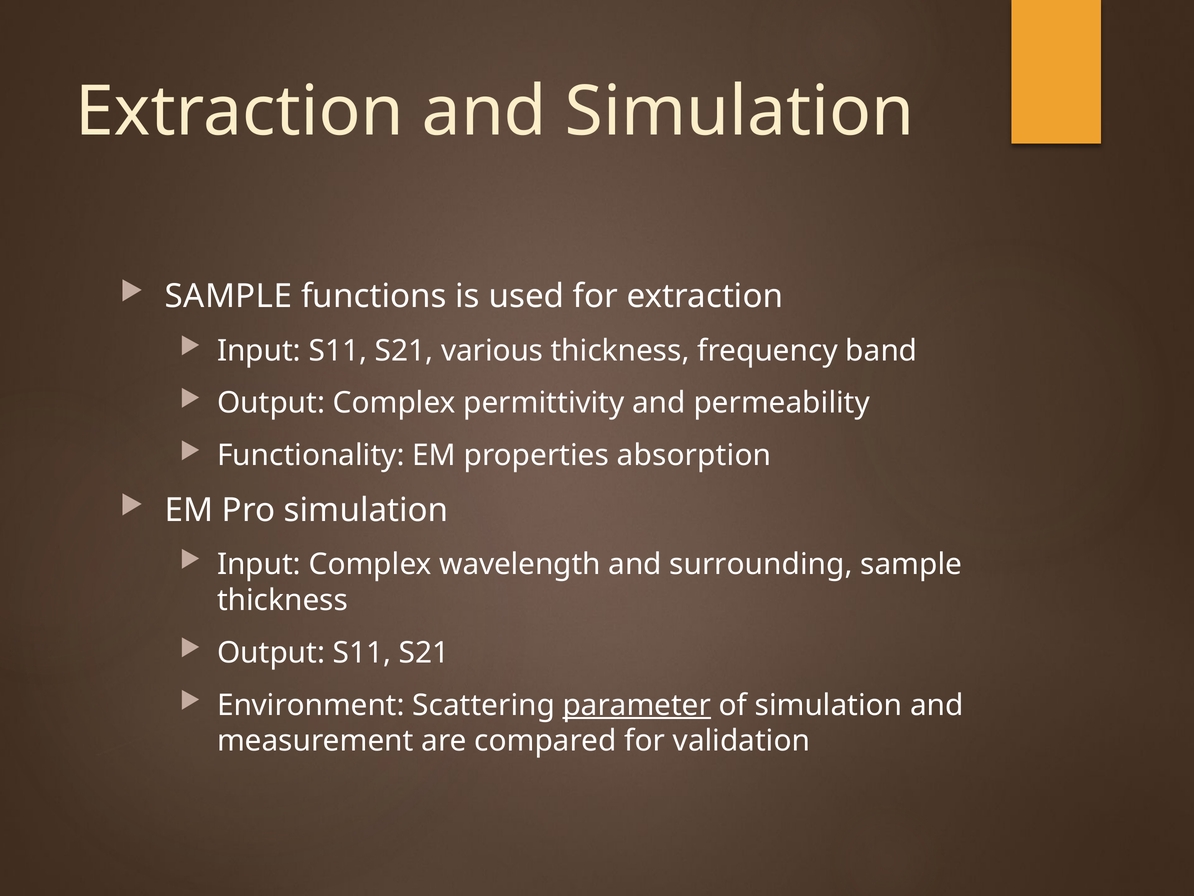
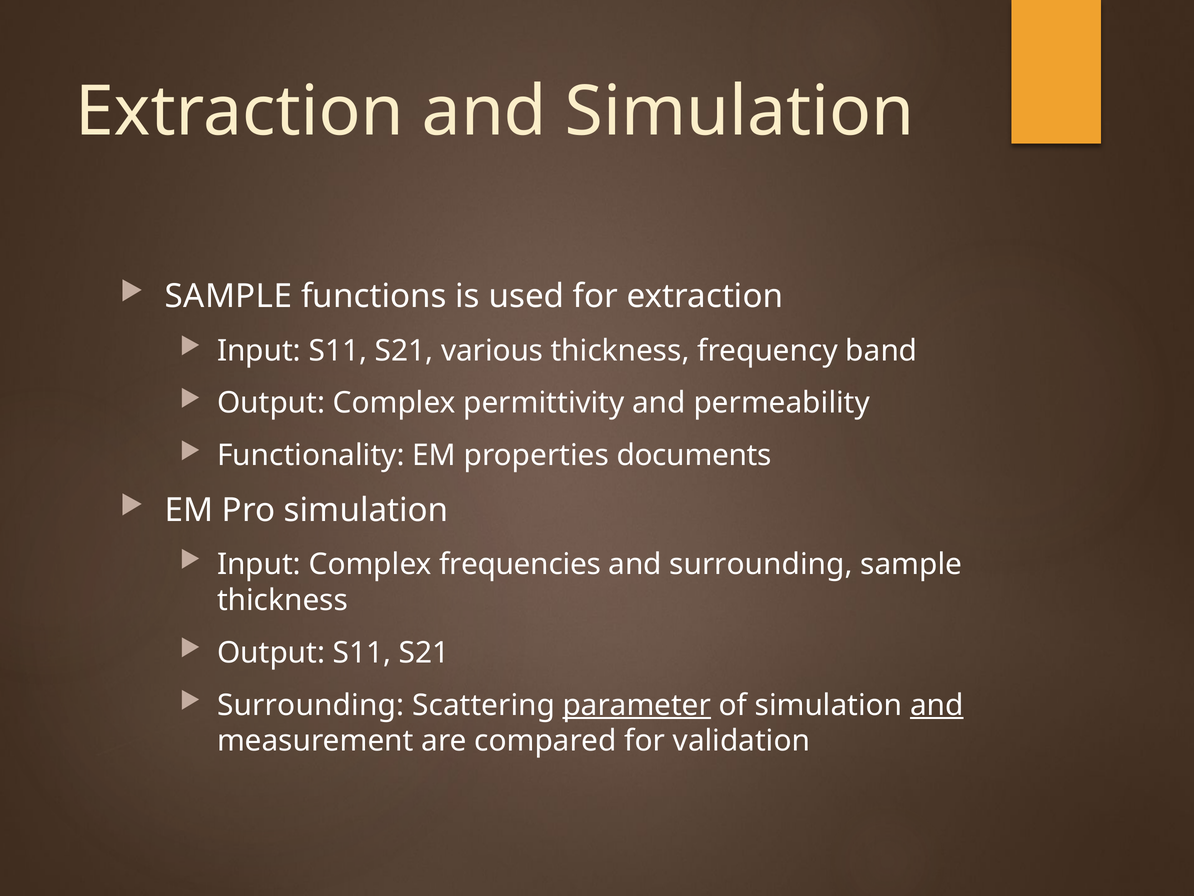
absorption: absorption -> documents (694, 455)
wavelength: wavelength -> frequencies (520, 564)
Environment: Environment -> Surrounding (311, 705)
and underline: none -> present (937, 705)
